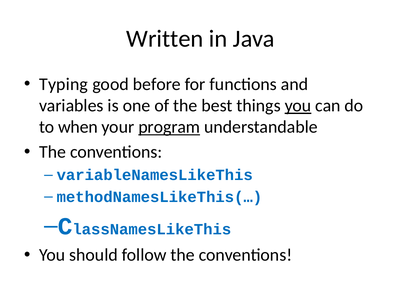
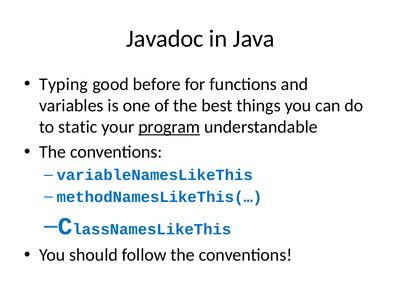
Written: Written -> Javadoc (165, 39)
you underline: present -> none (298, 106)
when: when -> static (78, 127)
